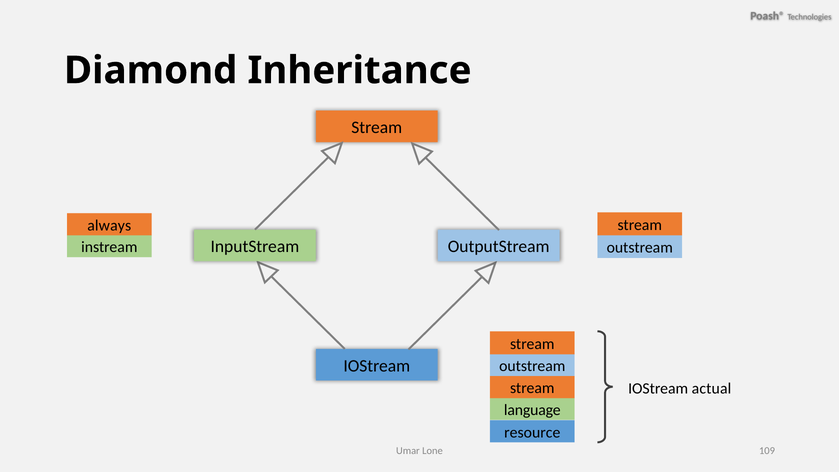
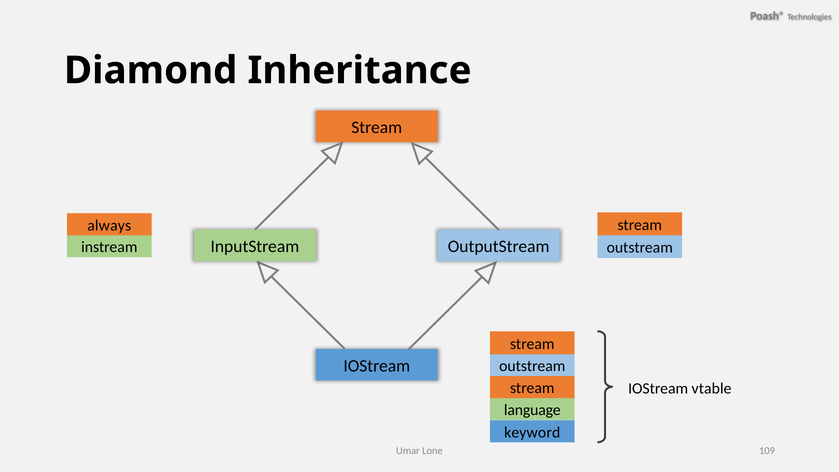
actual: actual -> vtable (712, 388)
resource: resource -> keyword (532, 432)
